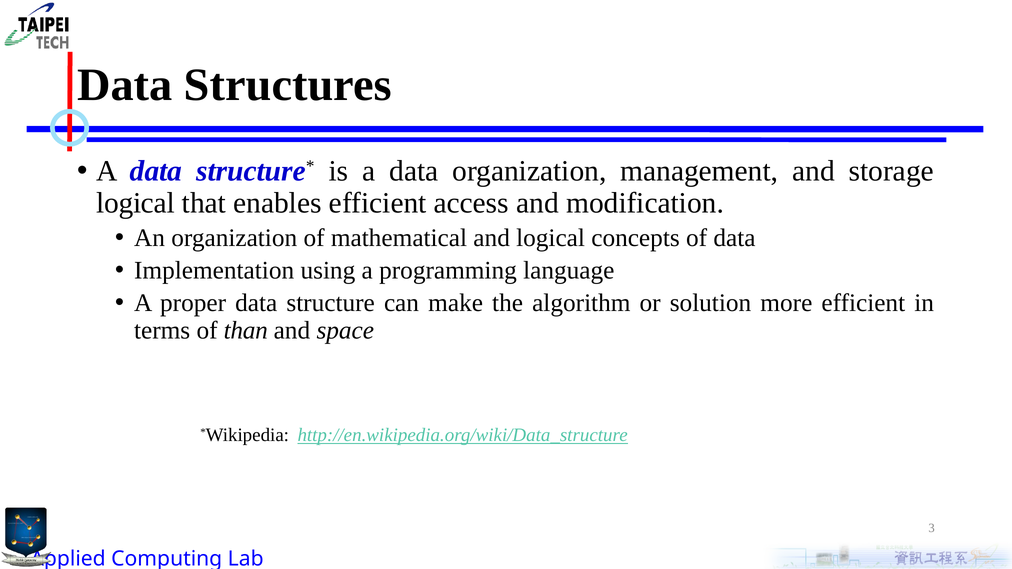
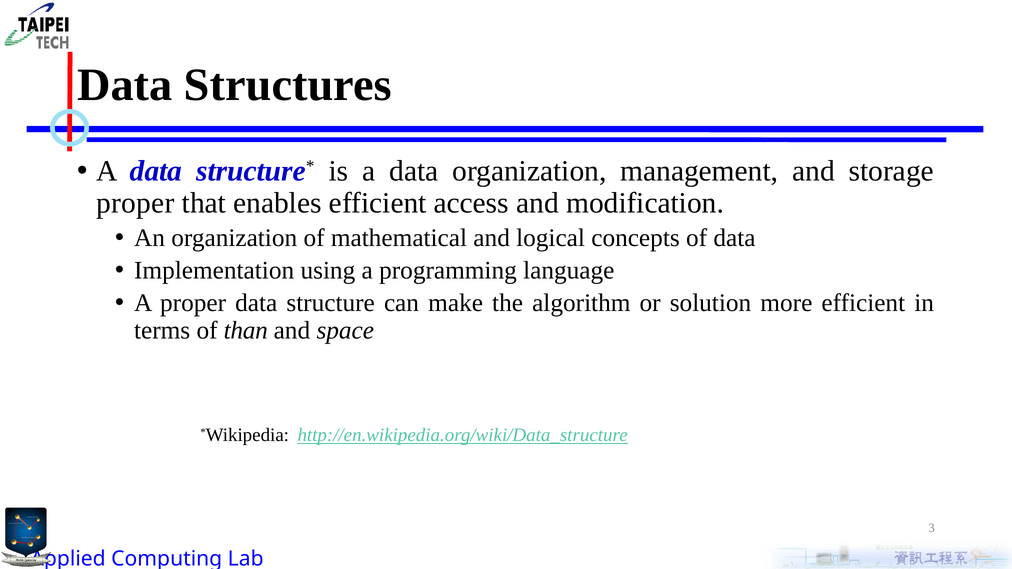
logical: logical -> proper (135, 203)
